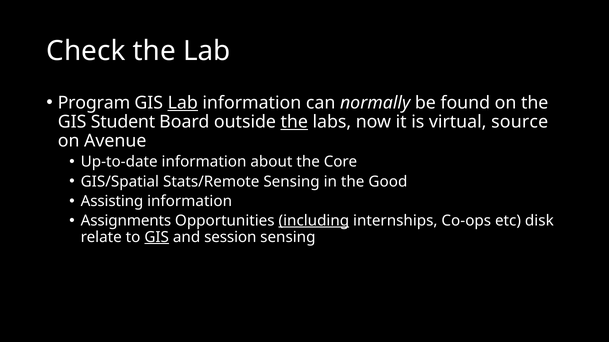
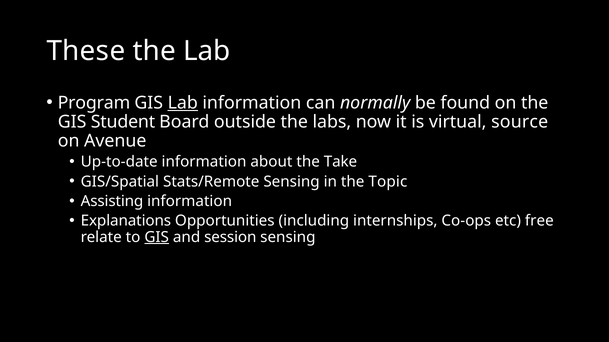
Check: Check -> These (86, 51)
the underline: present -> none (294, 122)
Core: Core -> Take (341, 162)
Good: Good -> Topic (388, 182)
Assignments: Assignments -> Explanations (126, 221)
including underline: present -> none (314, 221)
disk: disk -> free (539, 221)
